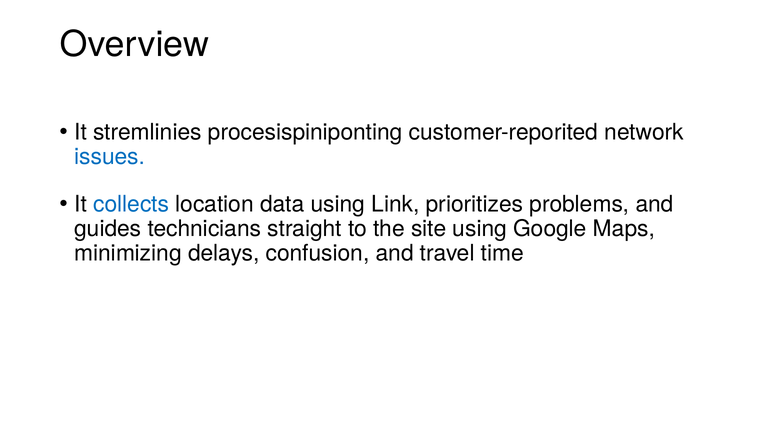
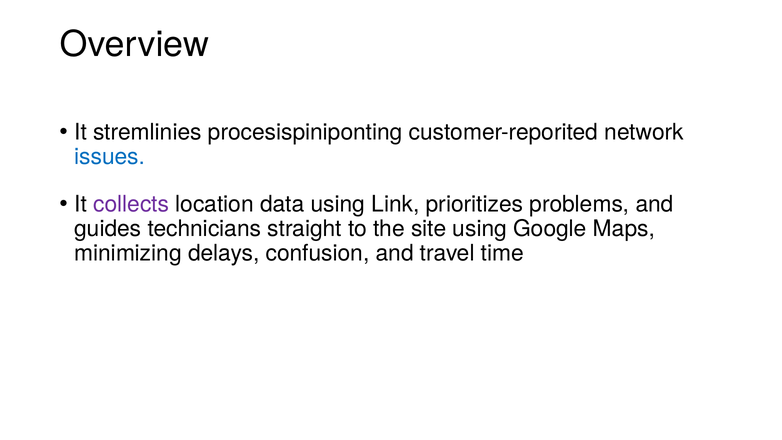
collects colour: blue -> purple (131, 204)
